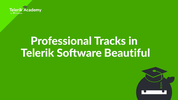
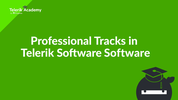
Software Beautiful: Beautiful -> Software (127, 53)
